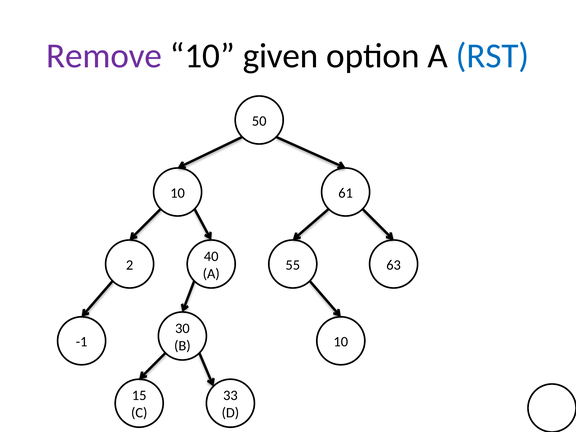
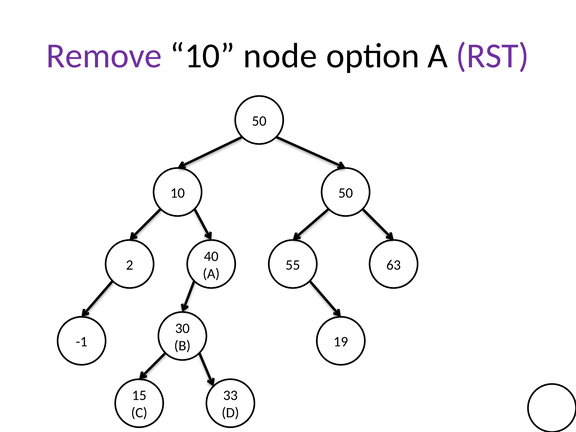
given: given -> node (280, 56)
RST colour: blue -> purple (493, 56)
10 61: 61 -> 50 (346, 193)
-1 10: 10 -> 19 (341, 342)
